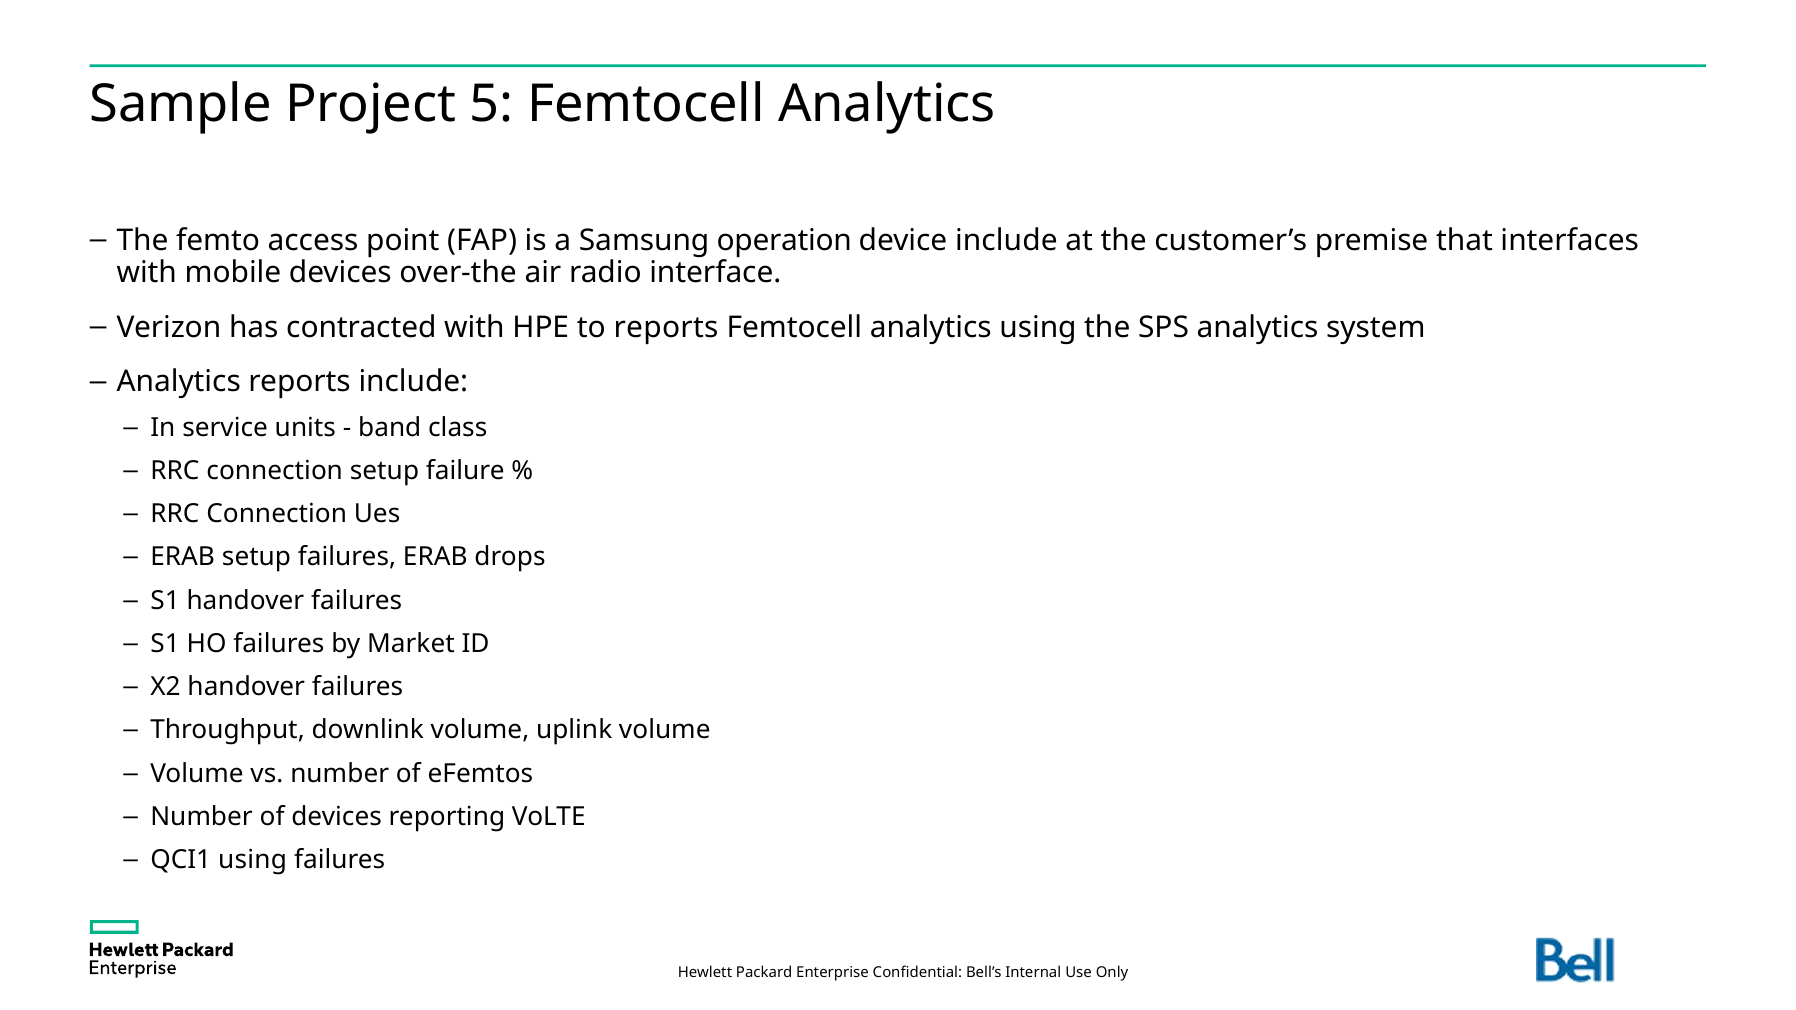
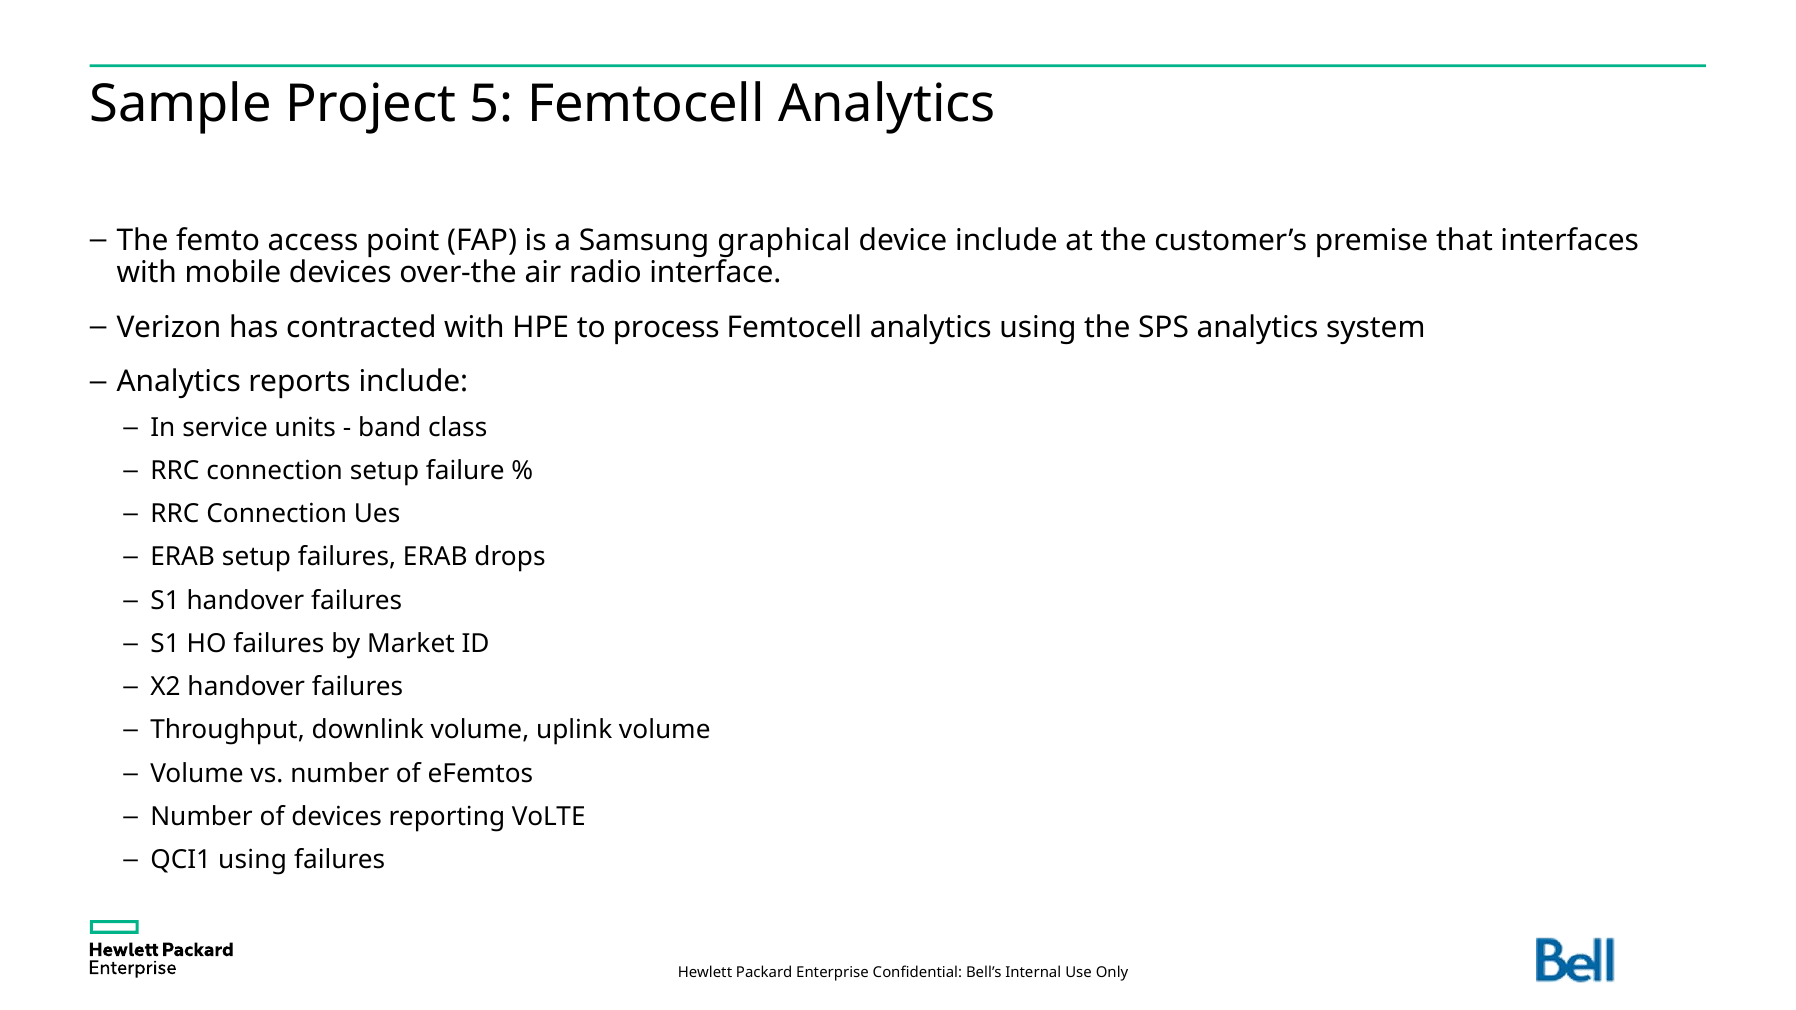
operation: operation -> graphical (784, 240)
to reports: reports -> process (666, 327)
